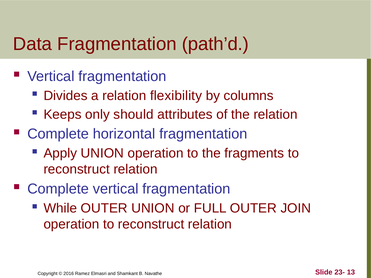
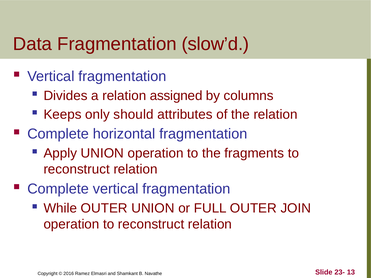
path’d: path’d -> slow’d (215, 44)
flexibility: flexibility -> assigned (176, 96)
